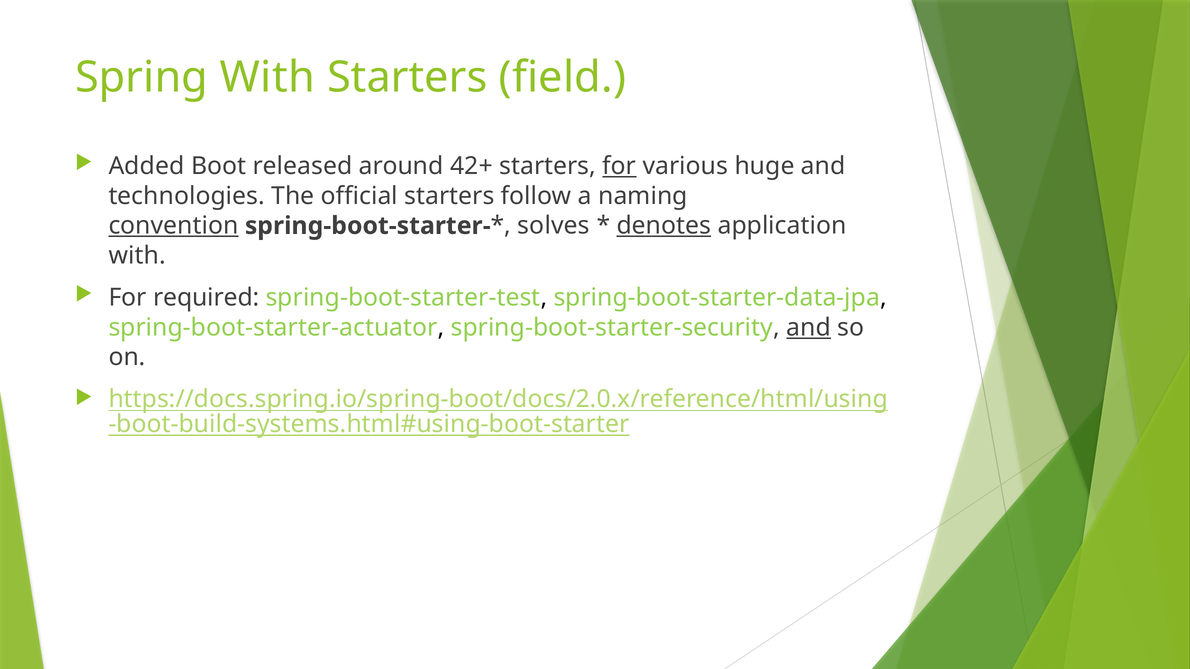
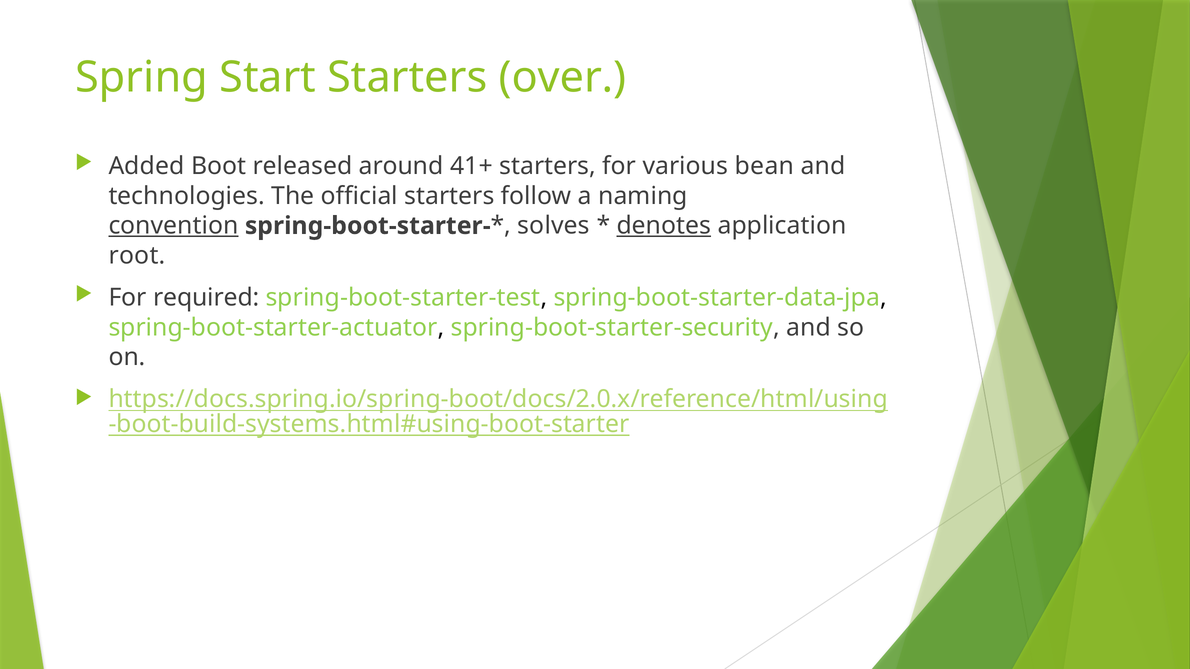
Spring With: With -> Start (268, 78)
field: field -> over (563, 78)
42+: 42+ -> 41+ (471, 166)
for underline: present -> none (619, 166)
huge: huge -> bean (764, 166)
with: with -> root (137, 256)
and underline: present -> none (809, 328)
